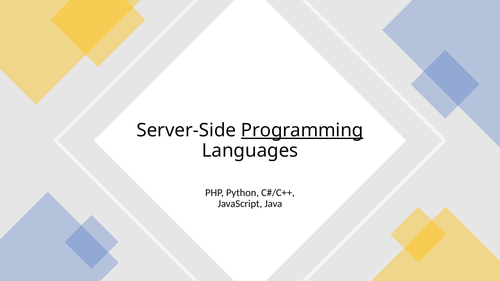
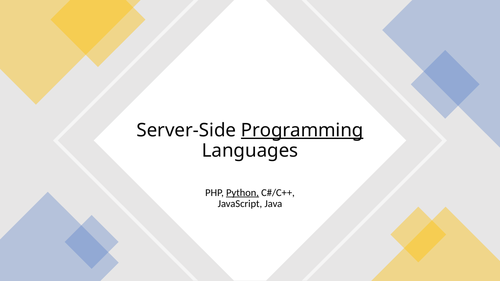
Python underline: none -> present (243, 193)
